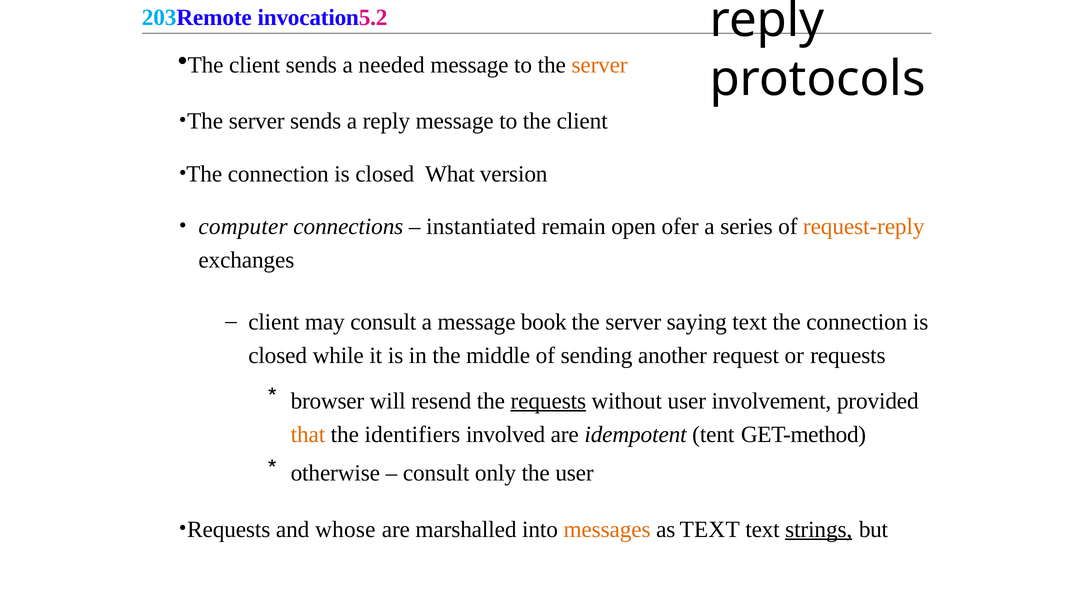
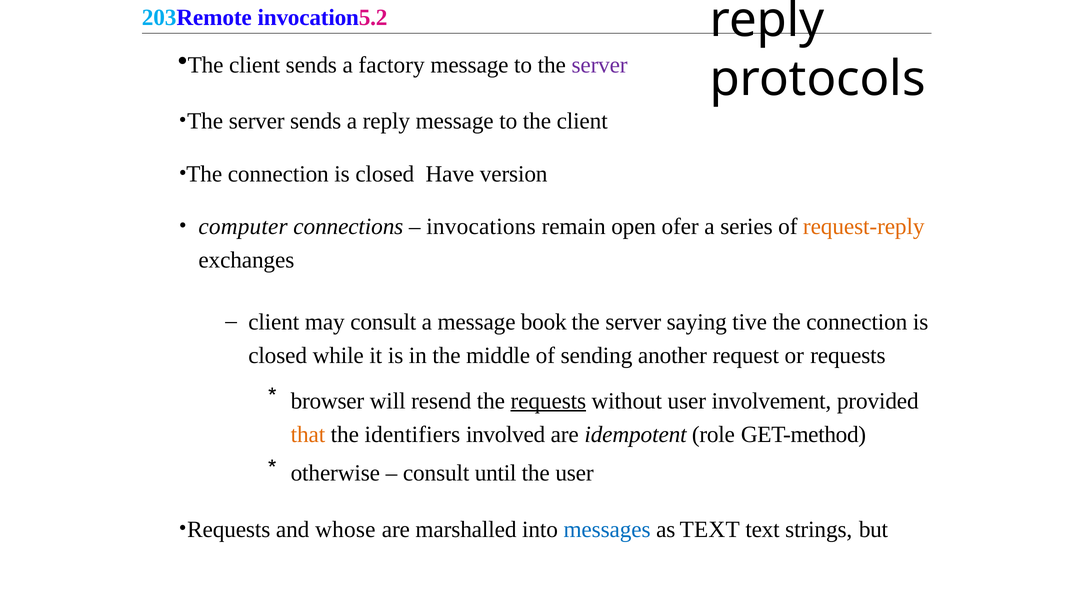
needed: needed -> factory (392, 65)
server colour: orange -> purple (600, 65)
What: What -> Have (450, 174)
instantiated: instantiated -> invocations (481, 227)
saying text: text -> tive (750, 322)
tent: tent -> role (713, 434)
only: only -> until (496, 472)
messages colour: orange -> blue (607, 529)
strings underline: present -> none (819, 529)
